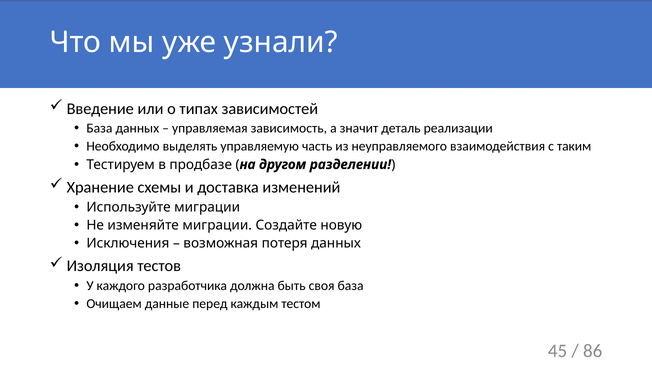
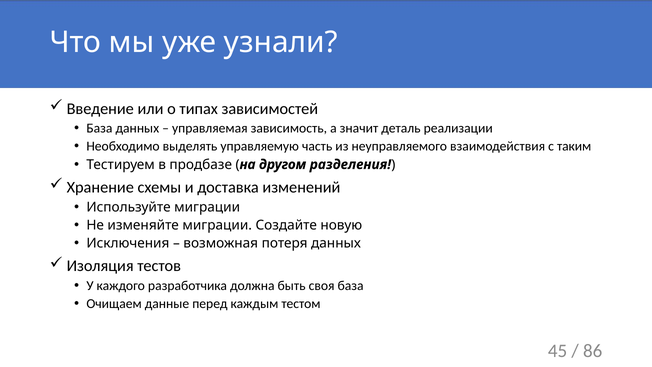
разделении: разделении -> разделения (350, 164)
